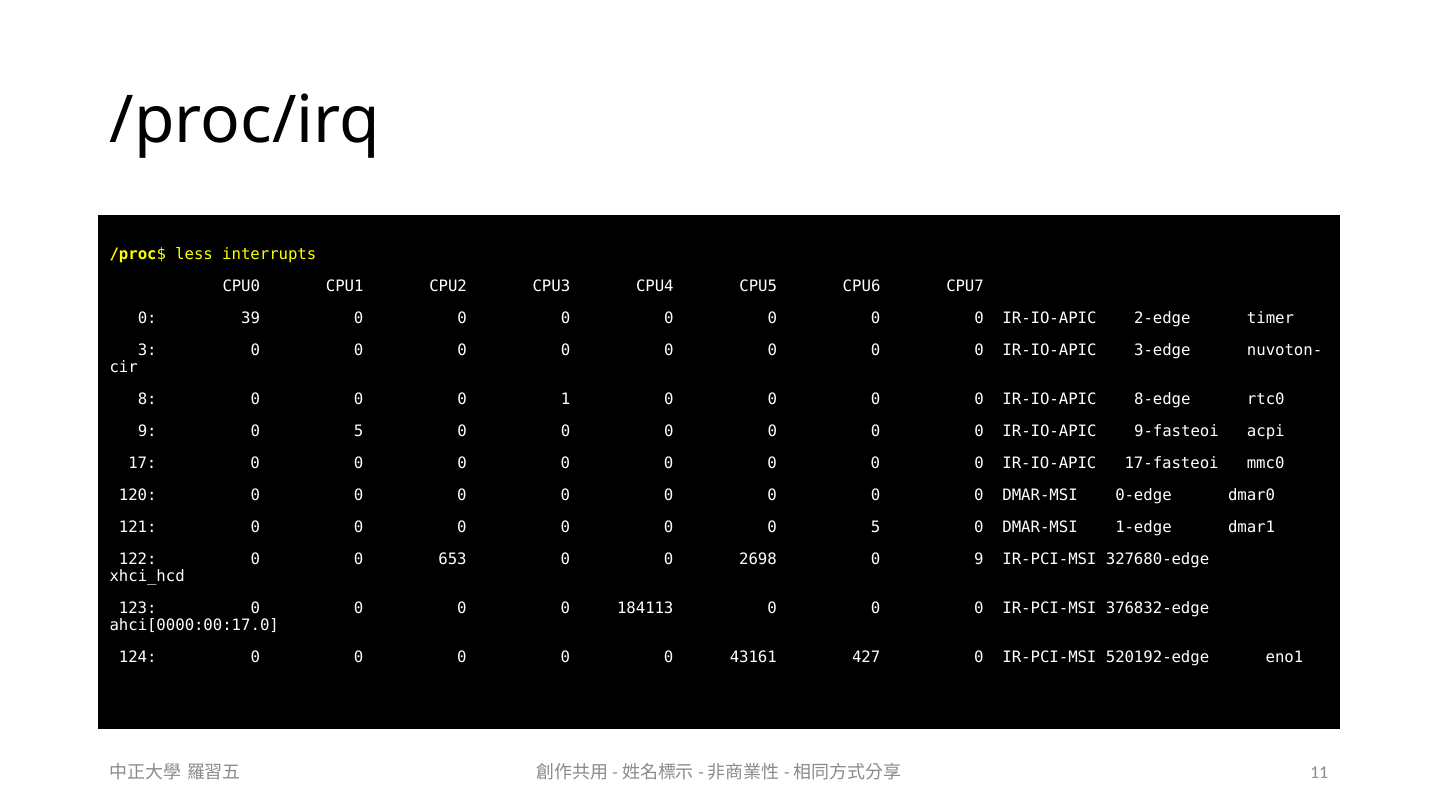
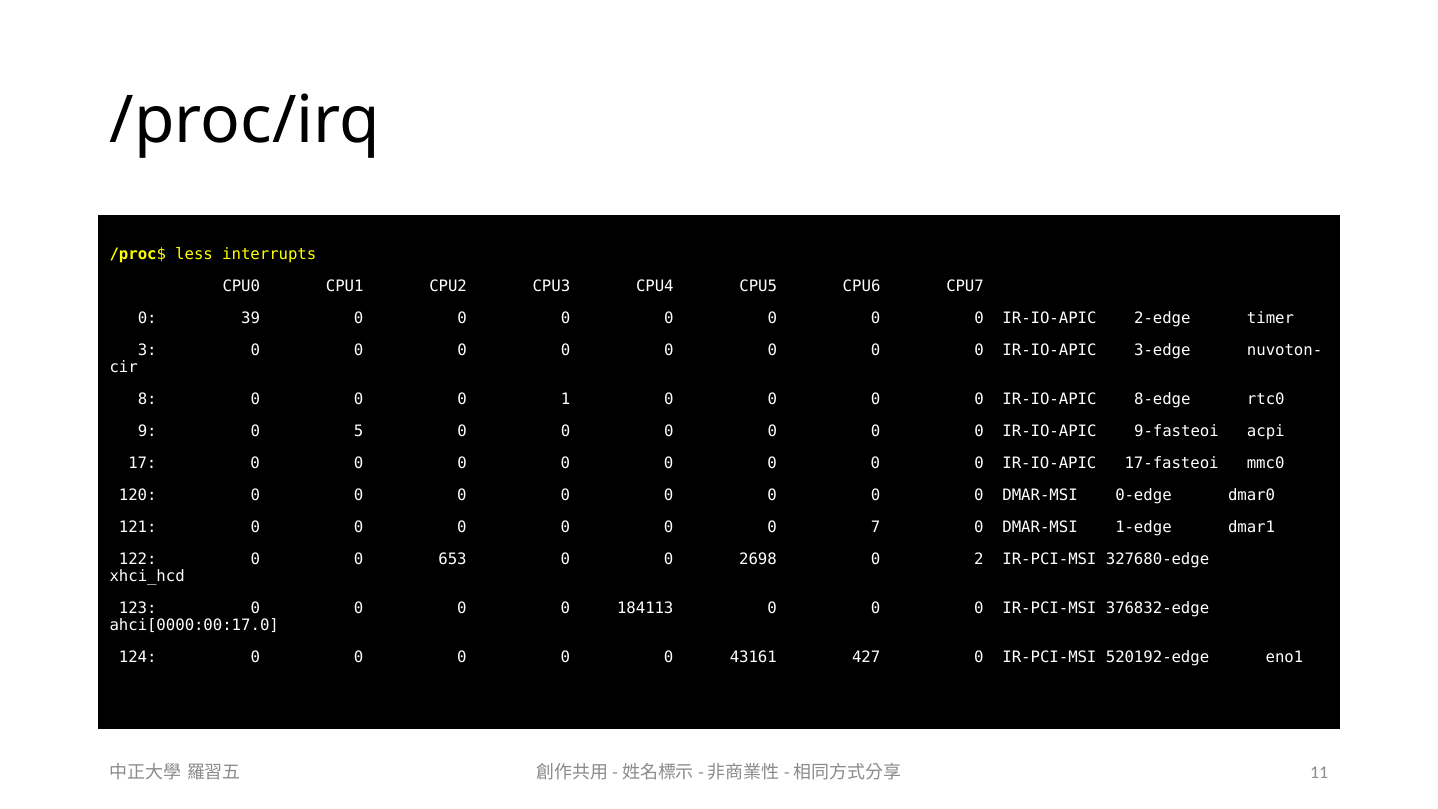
0 0 5: 5 -> 7 (876, 527)
0 9: 9 -> 2 (979, 559)
